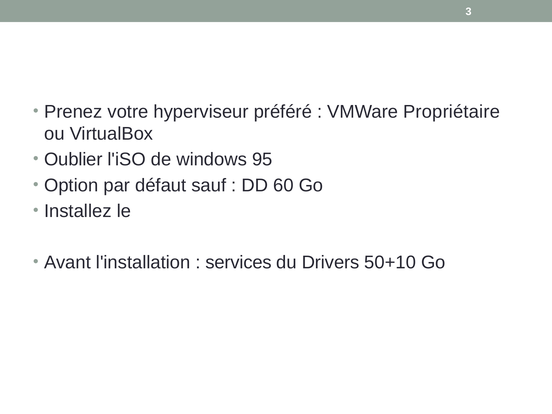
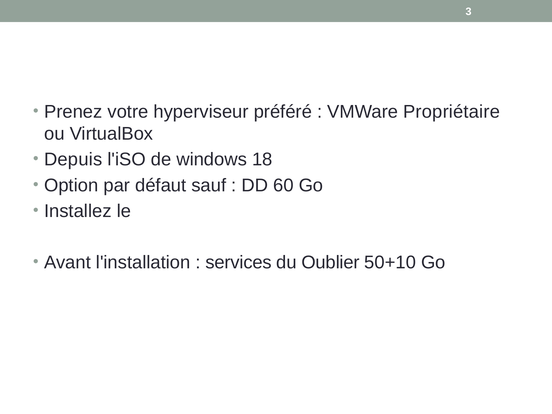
Oublier: Oublier -> Depuis (73, 160)
95: 95 -> 18 (262, 160)
Drivers: Drivers -> Oublier (331, 263)
